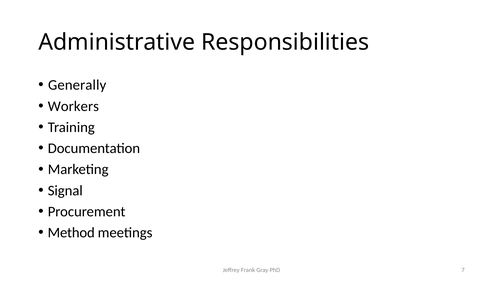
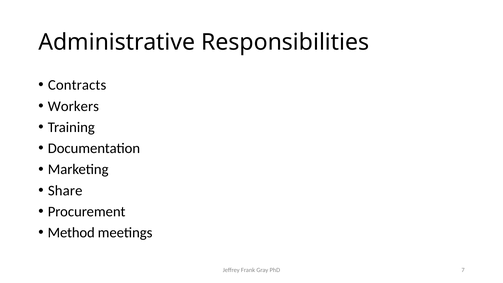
Generally: Generally -> Contracts (77, 85)
Signal: Signal -> Share (65, 190)
